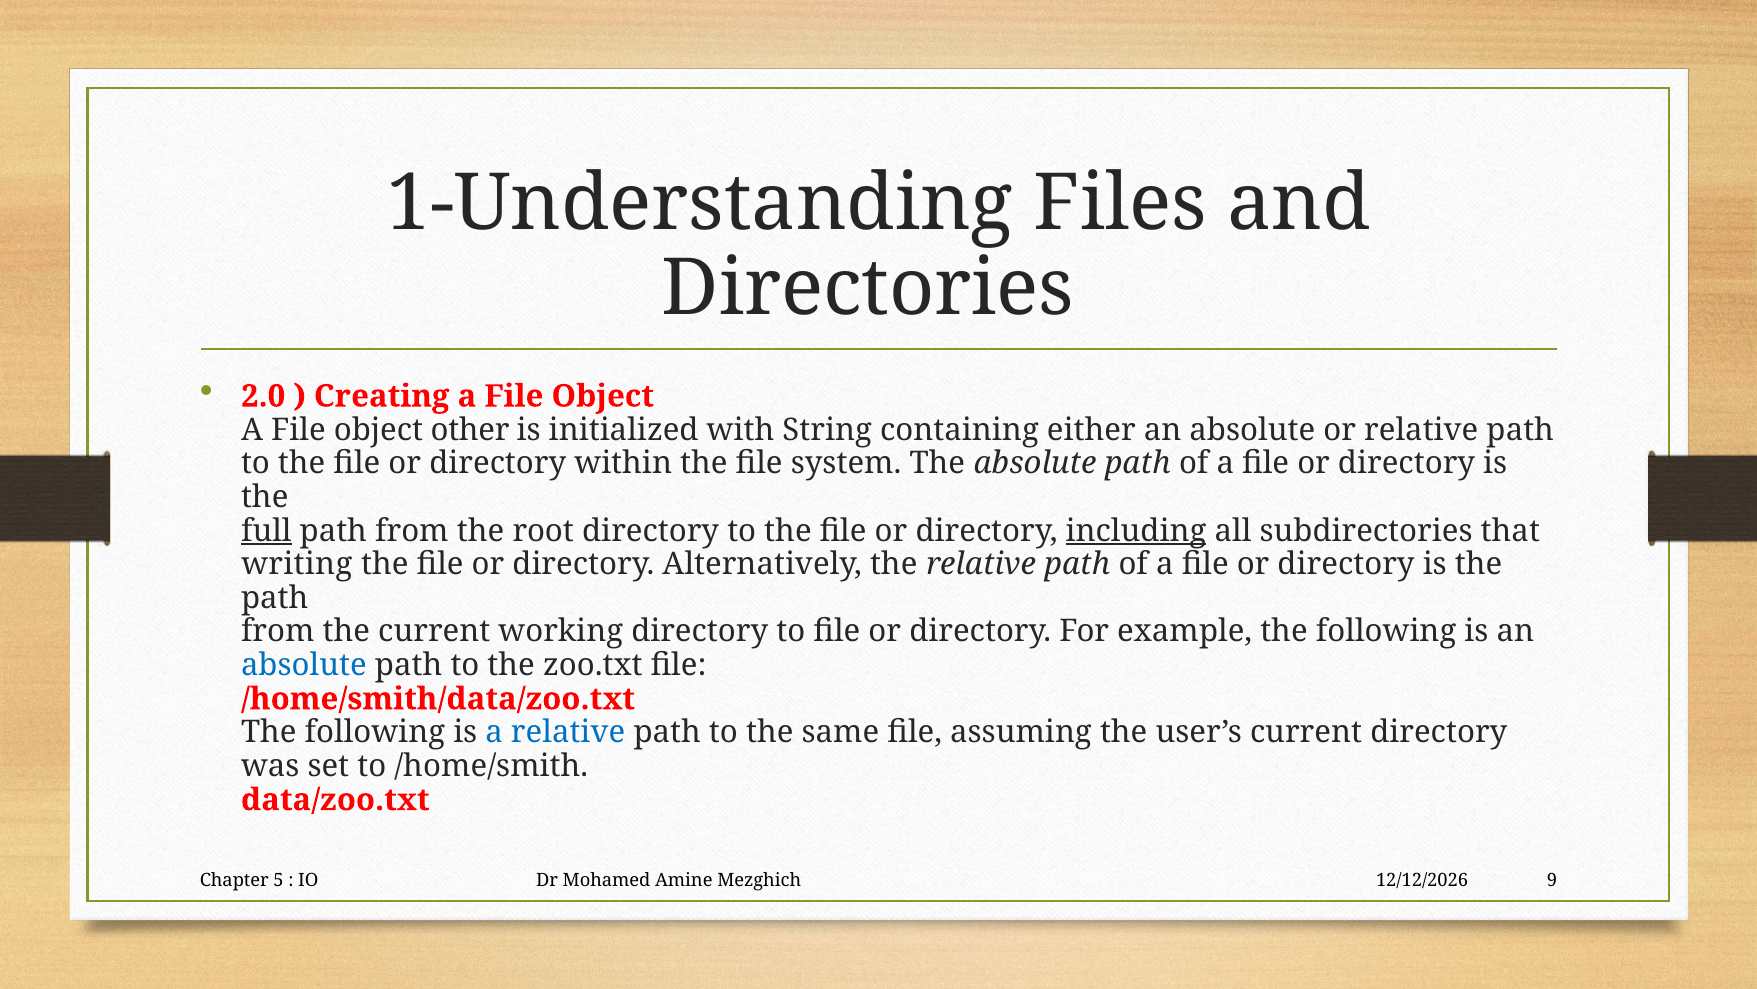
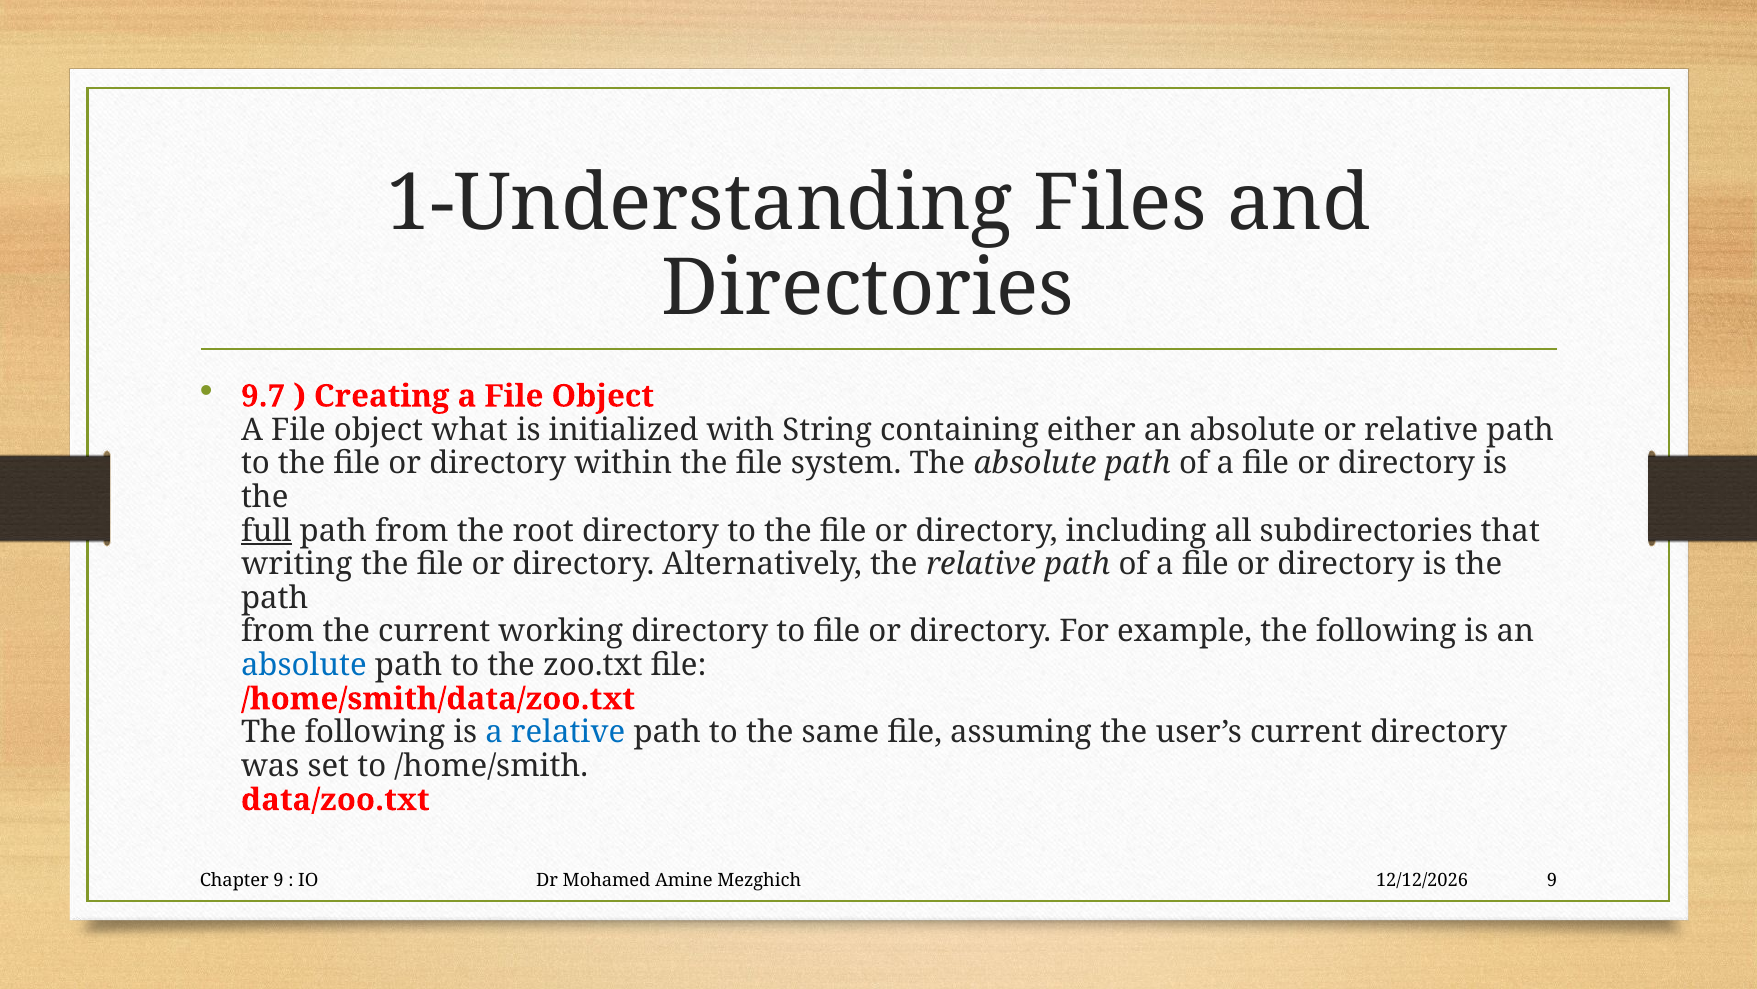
2.0: 2.0 -> 9.7 (263, 396)
other: other -> what (470, 430)
including underline: present -> none (1136, 530)
Chapter 5: 5 -> 9 (279, 880)
